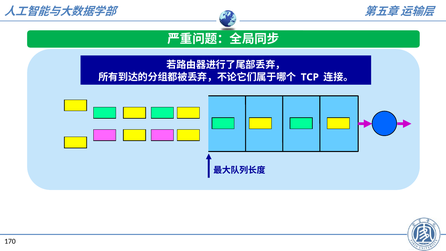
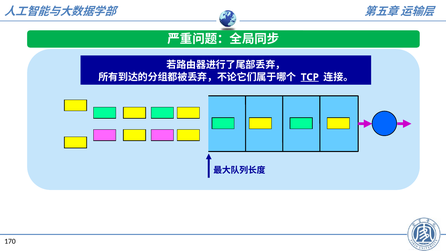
TCP underline: none -> present (310, 77)
